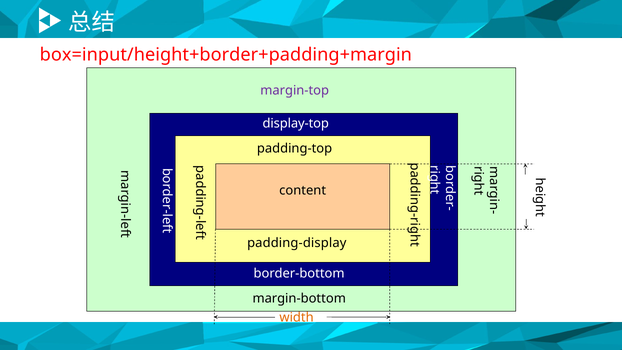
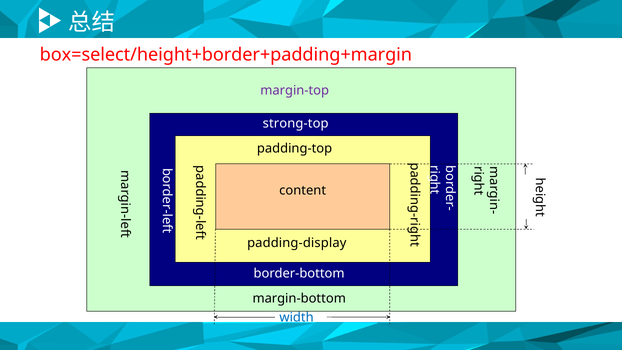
box=input/height+border+padding+margin: box=input/height+border+padding+margin -> box=select/height+border+padding+margin (226, 55)
display-top: display-top -> strong-top (296, 124)
width colour: orange -> blue (297, 318)
